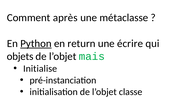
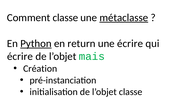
Comment après: après -> classe (65, 18)
métaclasse underline: none -> present (124, 18)
objets: objets -> écrire (20, 57)
Initialise: Initialise -> Création (40, 69)
